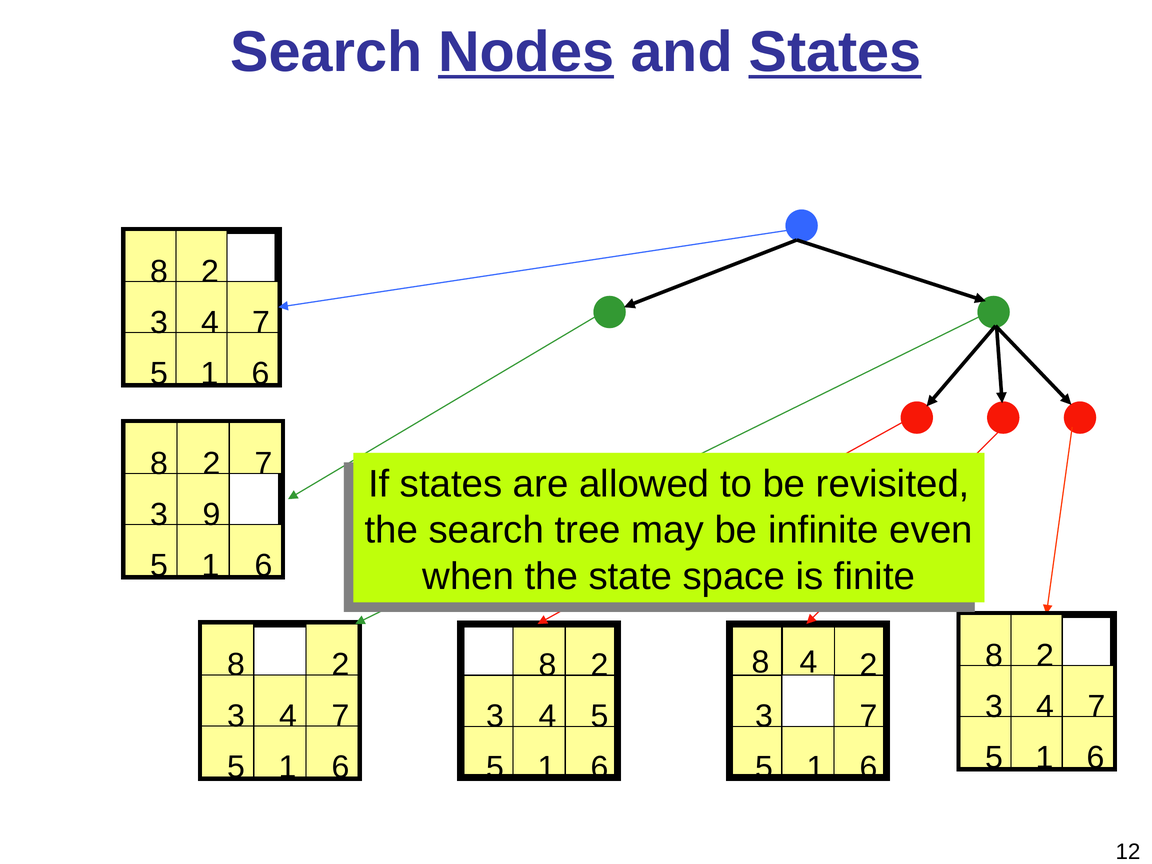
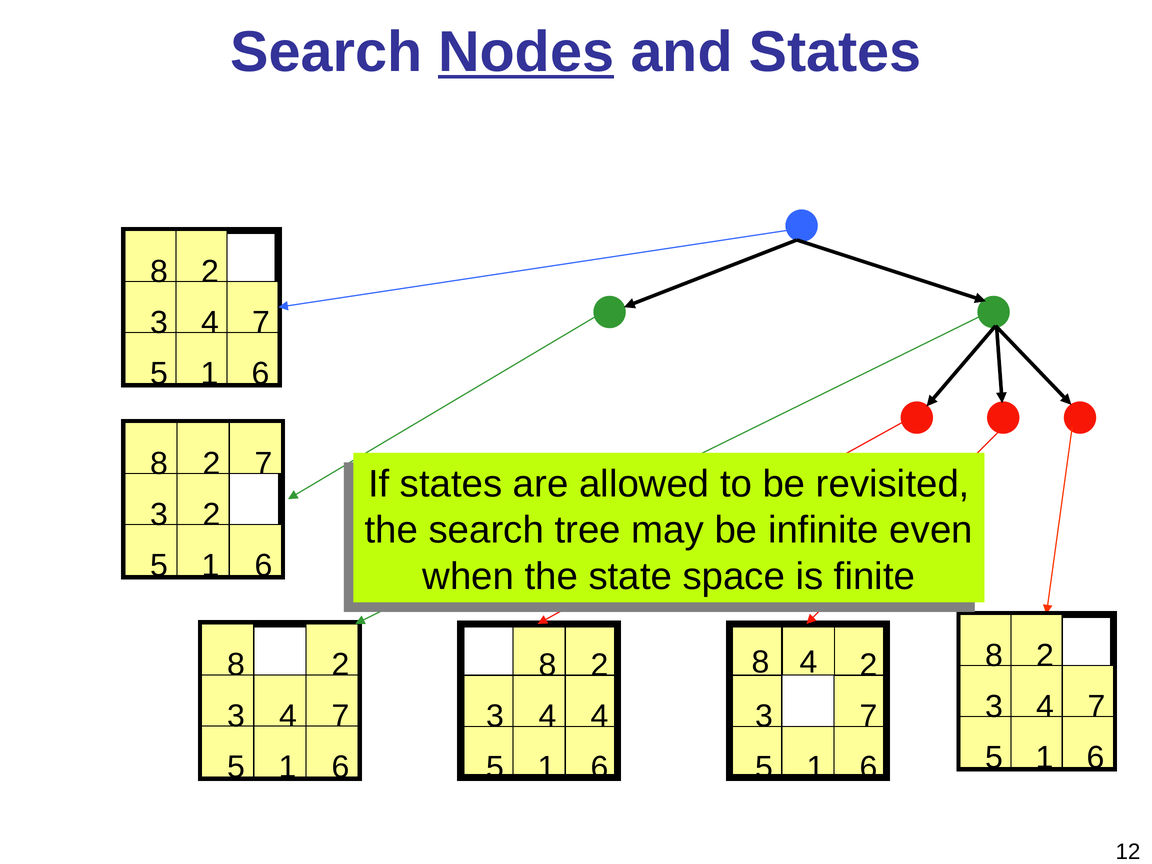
States underline: present -> none (835, 52)
3 9: 9 -> 2 (212, 515)
5: 5 -> 4 (600, 716)
